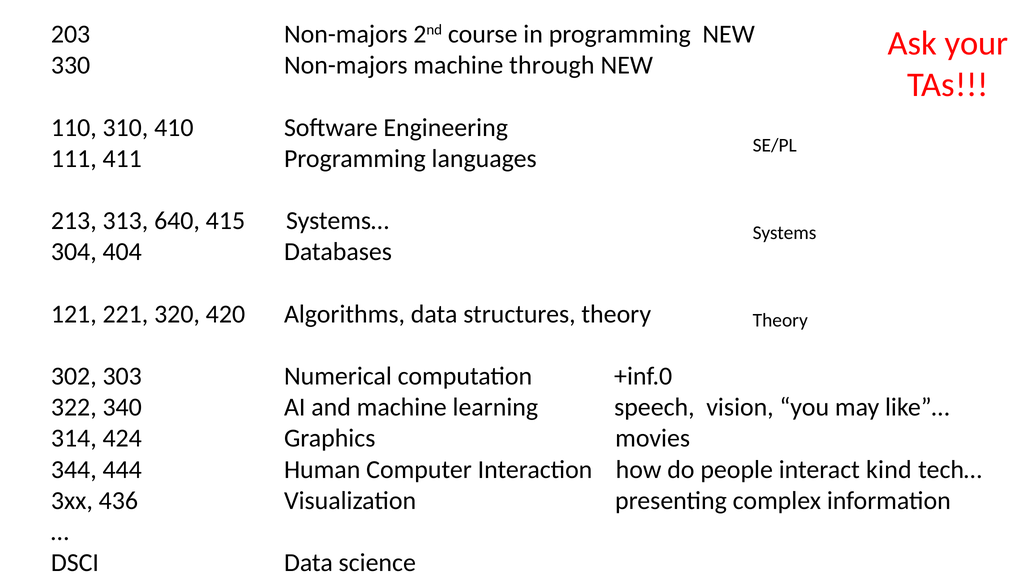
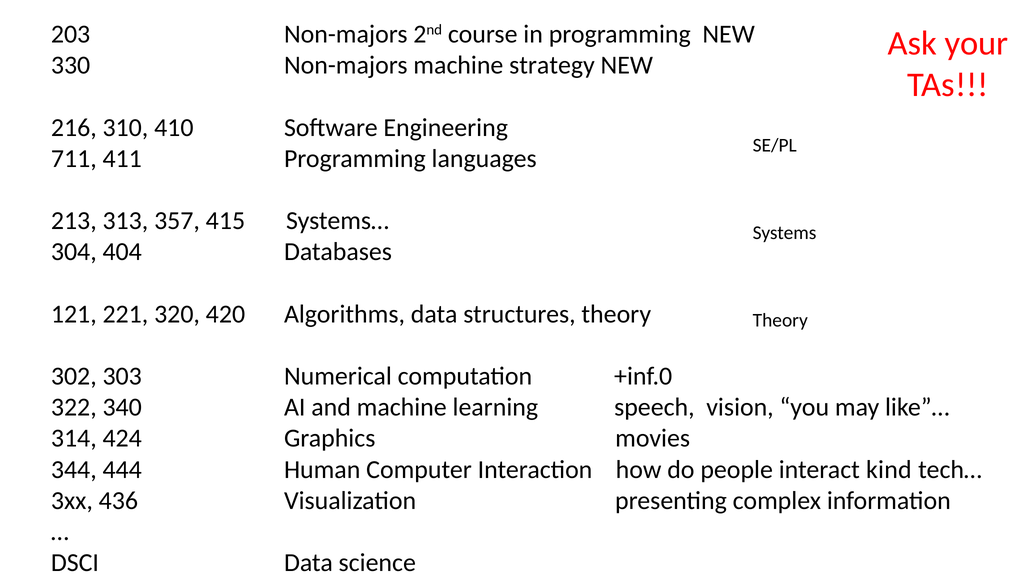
through: through -> strategy (552, 65)
110: 110 -> 216 (74, 127)
111: 111 -> 711 (74, 158)
640: 640 -> 357 (177, 221)
